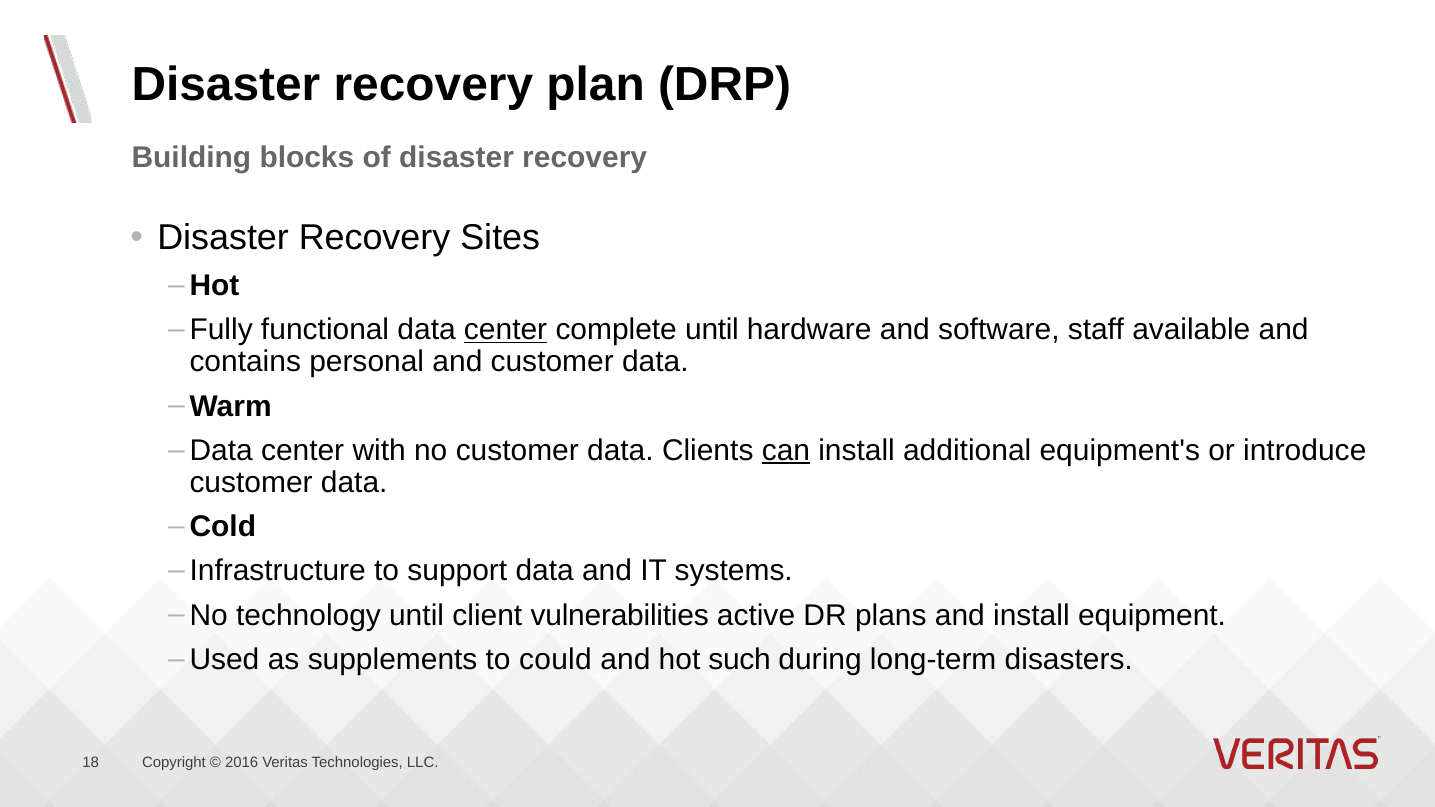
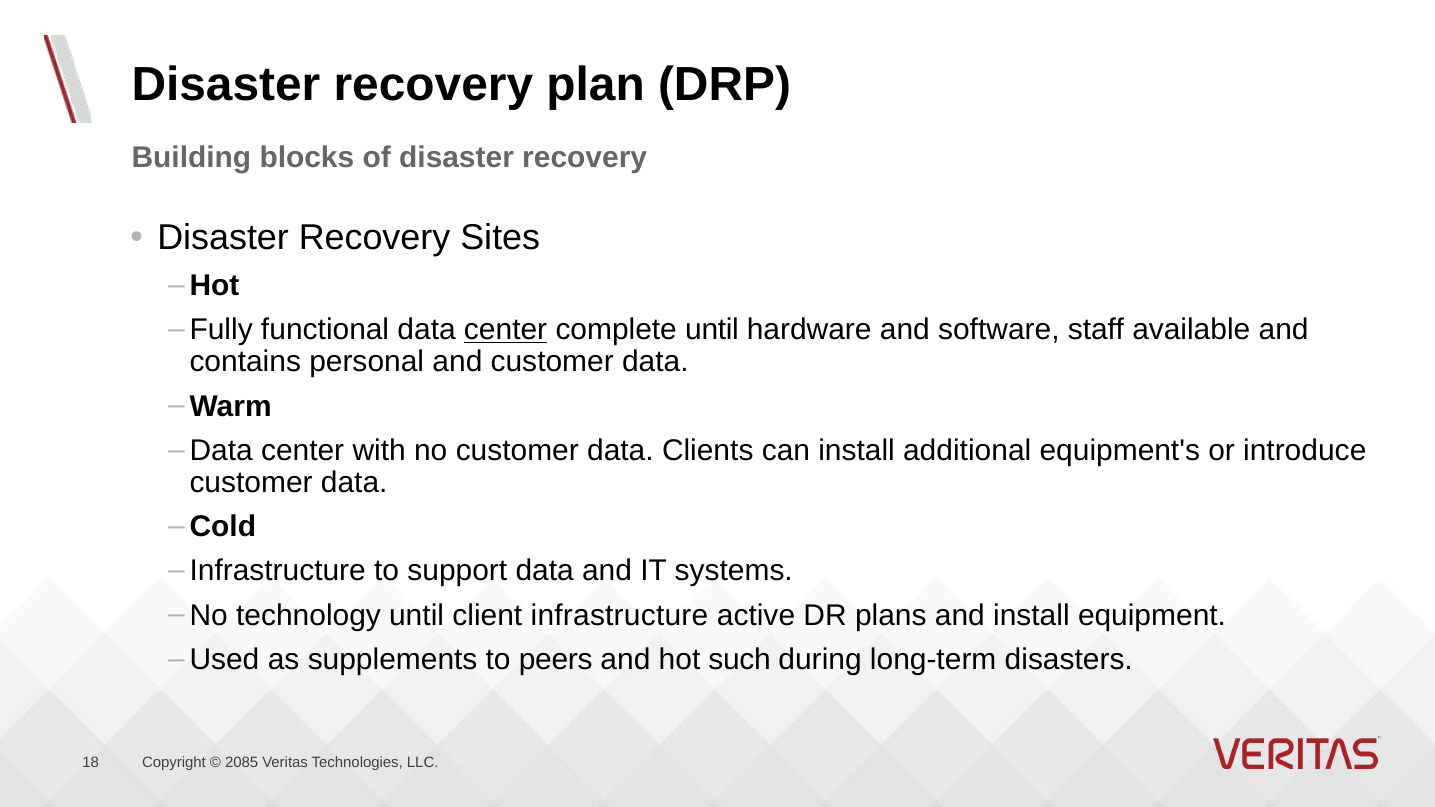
can underline: present -> none (786, 451)
client vulnerabilities: vulnerabilities -> infrastructure (619, 616)
could: could -> peers (556, 660)
2016: 2016 -> 2085 (242, 763)
